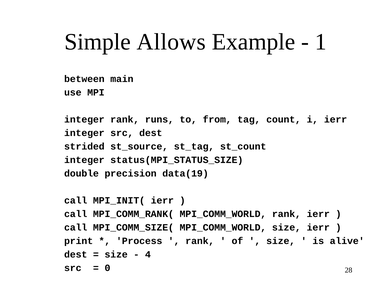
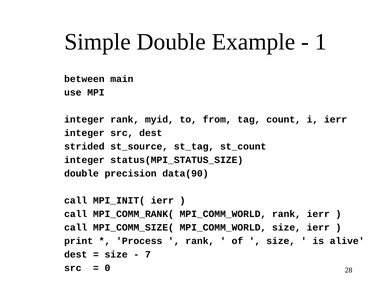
Simple Allows: Allows -> Double (171, 42)
runs: runs -> myid (159, 119)
data(19: data(19 -> data(90 (185, 173)
4: 4 -> 7 (148, 254)
